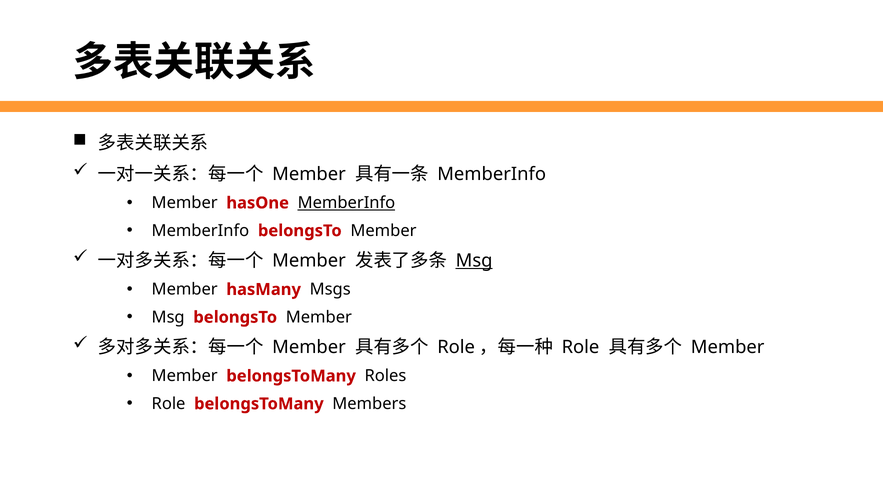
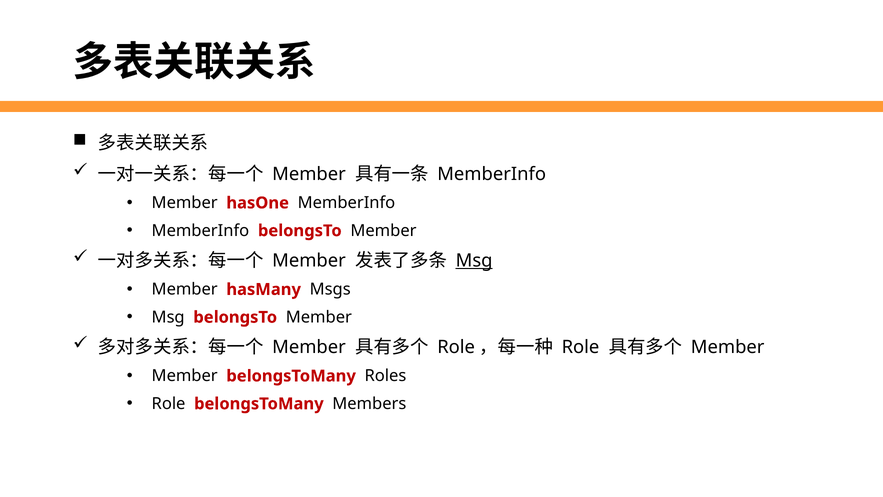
MemberInfo underline: present -> none (346, 203)
